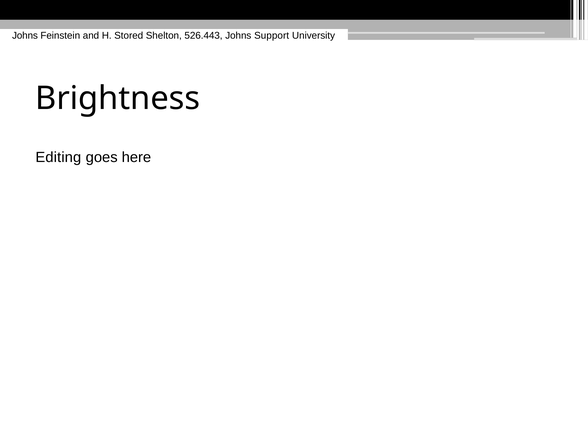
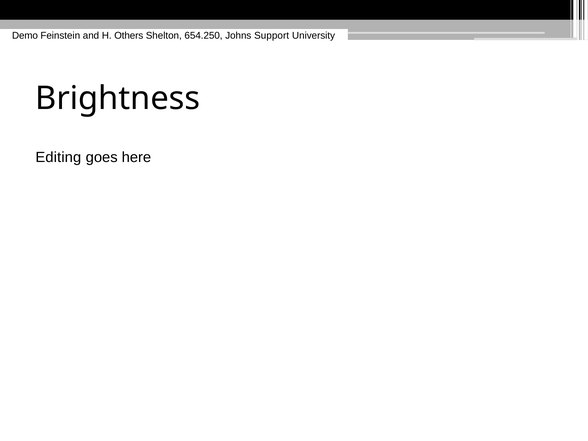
Johns: Johns -> Demo (25, 36)
Stored: Stored -> Others (129, 36)
526.443: 526.443 -> 654.250 (204, 36)
